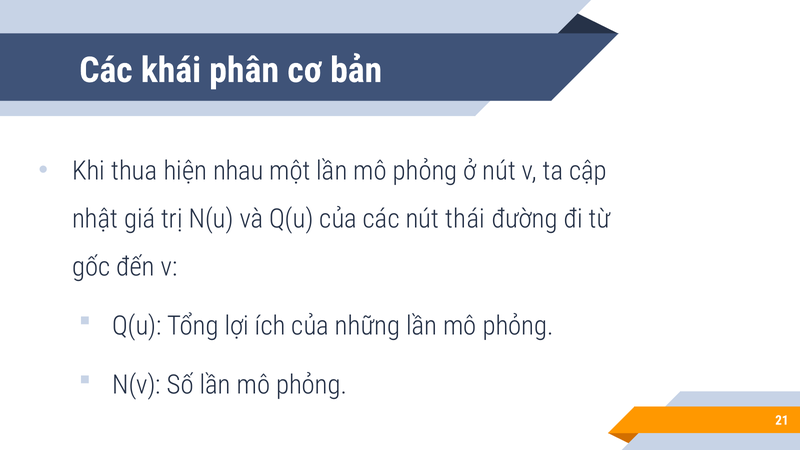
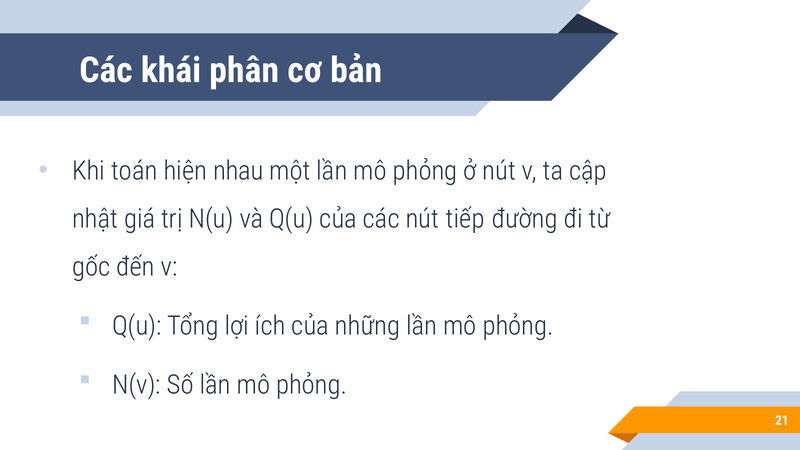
thua: thua -> toán (134, 171)
thái: thái -> tiếp (465, 219)
